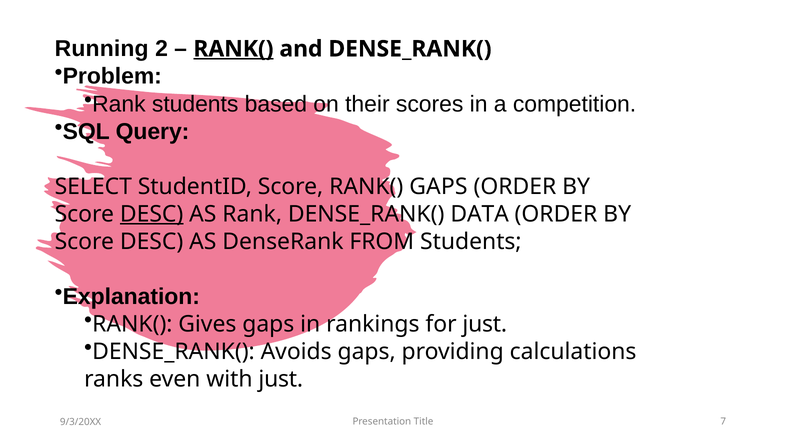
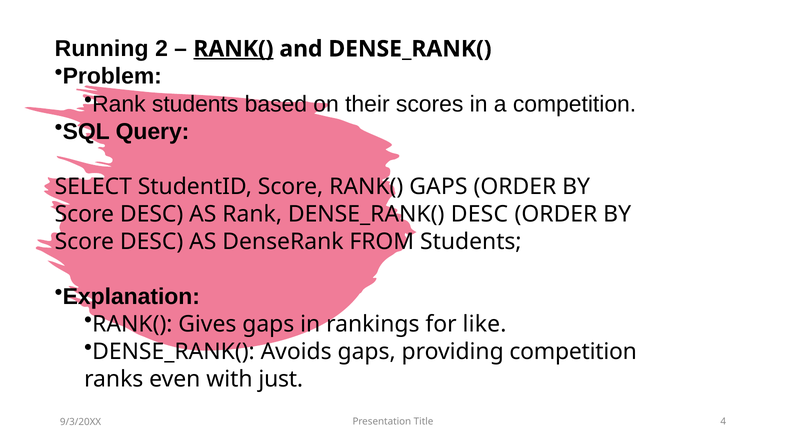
DESC underline: present -> none (152, 214)
DENSE_RANK( DATA: DATA -> DESC (479, 214)
for just: just -> like (485, 324)
providing calculations: calculations -> competition (573, 352)
7: 7 -> 4 (723, 421)
